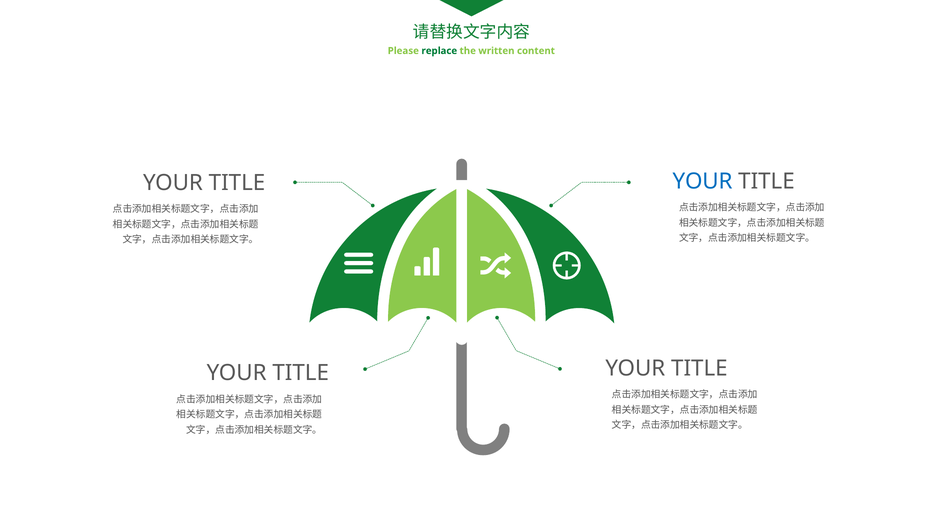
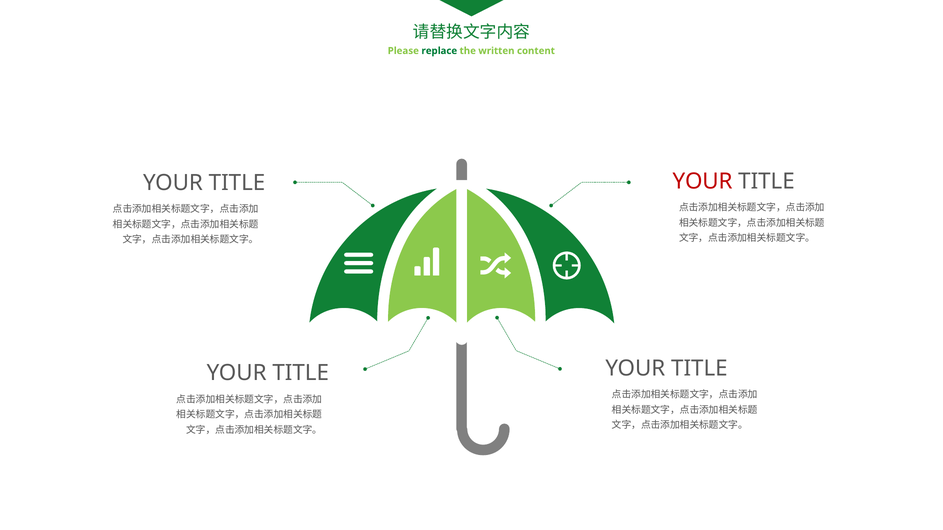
YOUR colour: blue -> red (702, 182)
